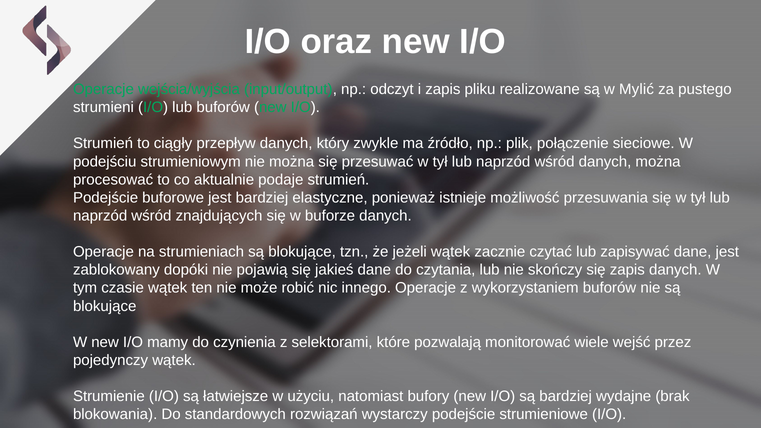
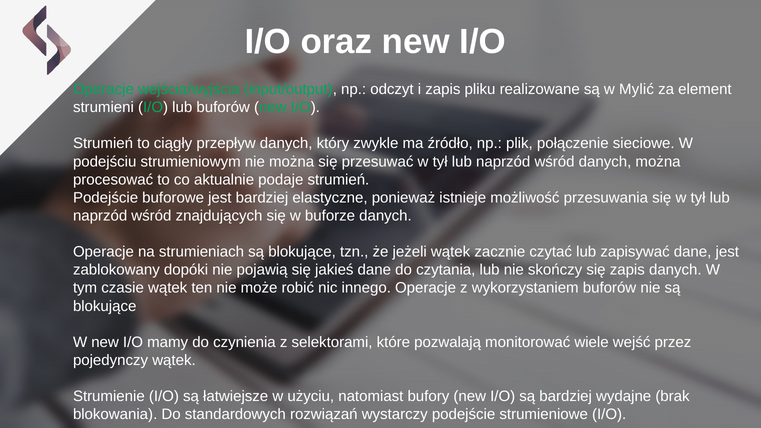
pustego: pustego -> element (705, 89)
